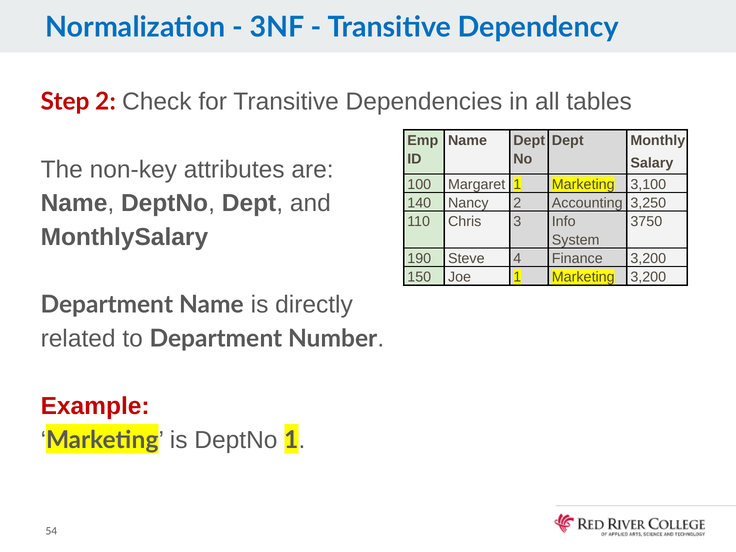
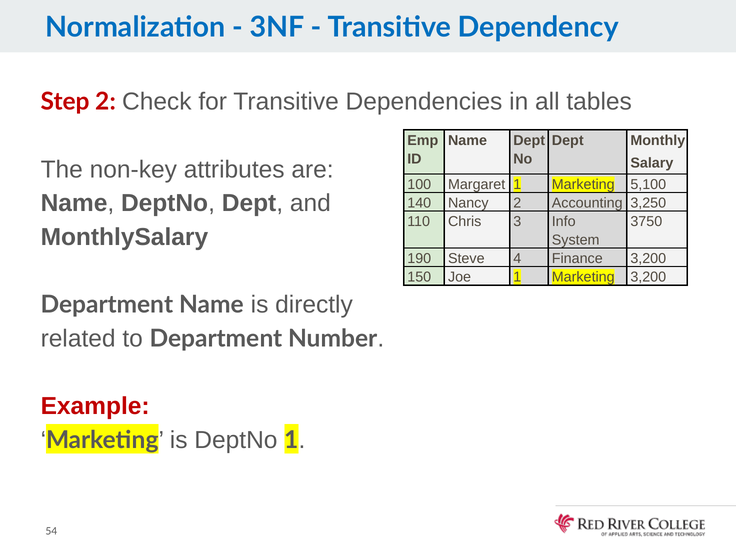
3,100: 3,100 -> 5,100 (648, 185)
